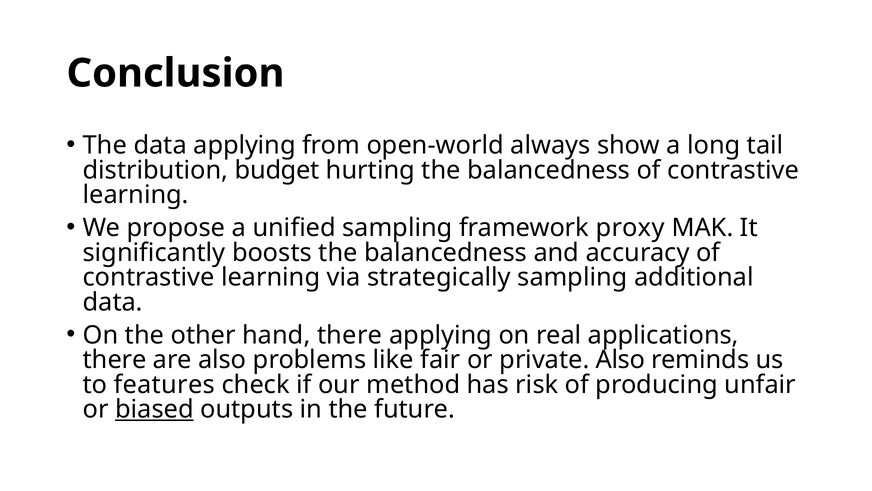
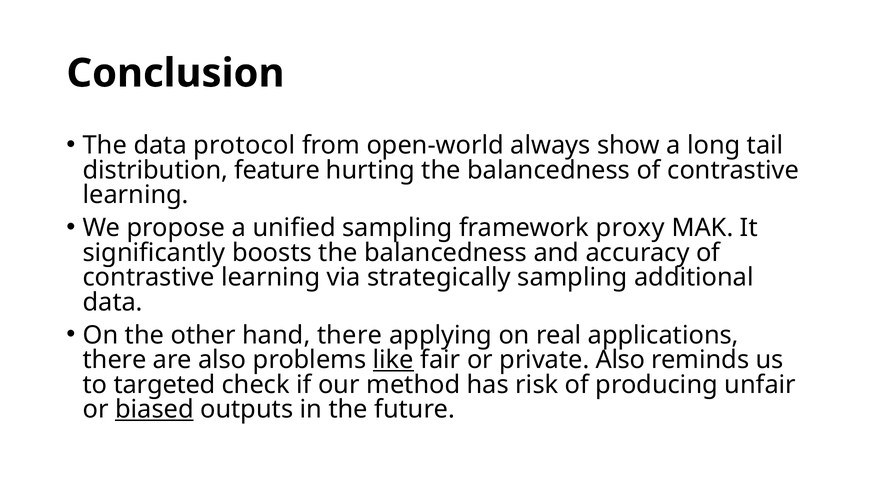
data applying: applying -> protocol (244, 145)
budget: budget -> feature (277, 170)
like underline: none -> present (393, 360)
features: features -> targeted (165, 384)
